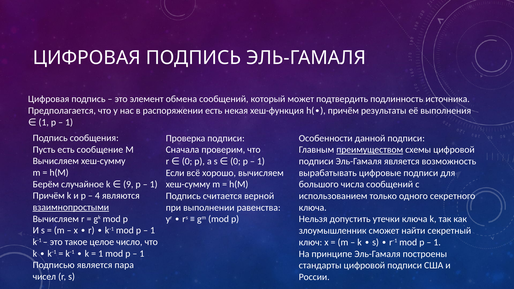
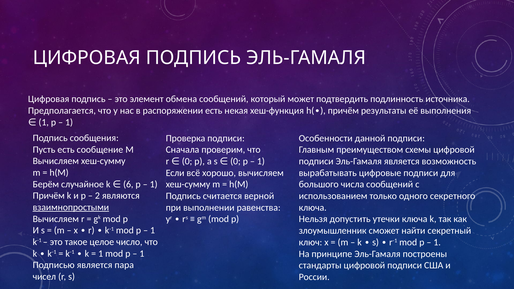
преимуществом underline: present -> none (370, 150)
9: 9 -> 6 (128, 184)
4: 4 -> 2 (97, 196)
